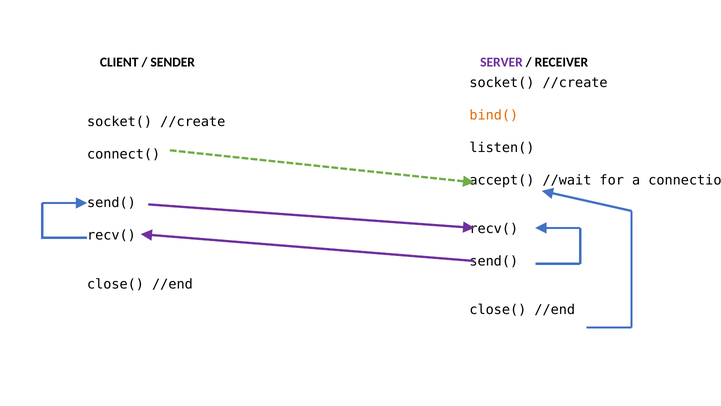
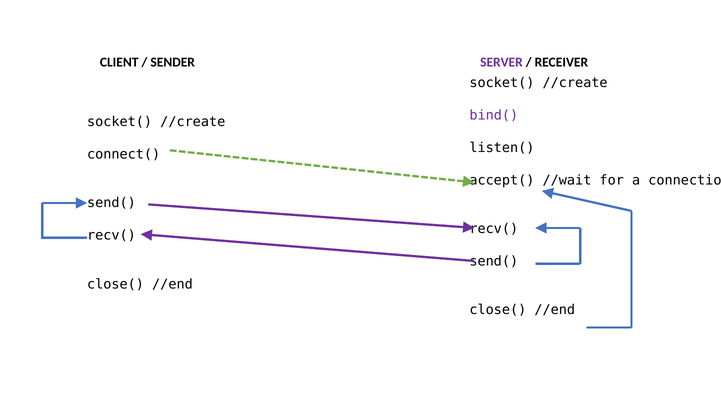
bind( colour: orange -> purple (494, 115)
